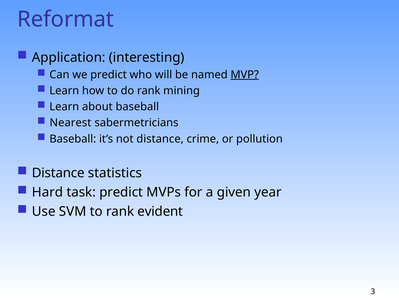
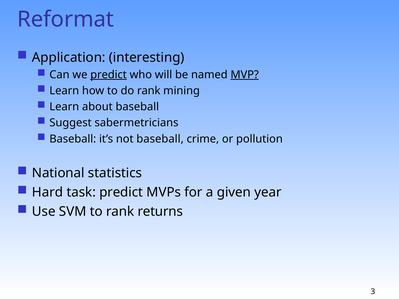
predict underline: none -> present (109, 75)
Nearest: Nearest -> Suggest (71, 123)
not distance: distance -> baseball (160, 139)
Distance: Distance -> National (58, 173)
evident: evident -> returns (160, 212)
